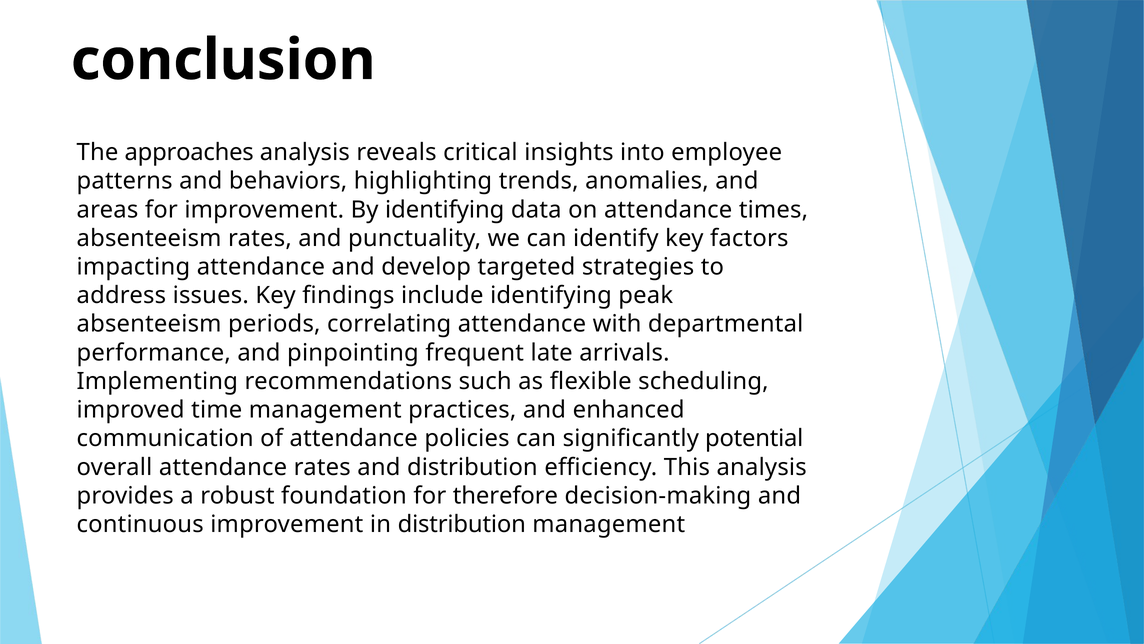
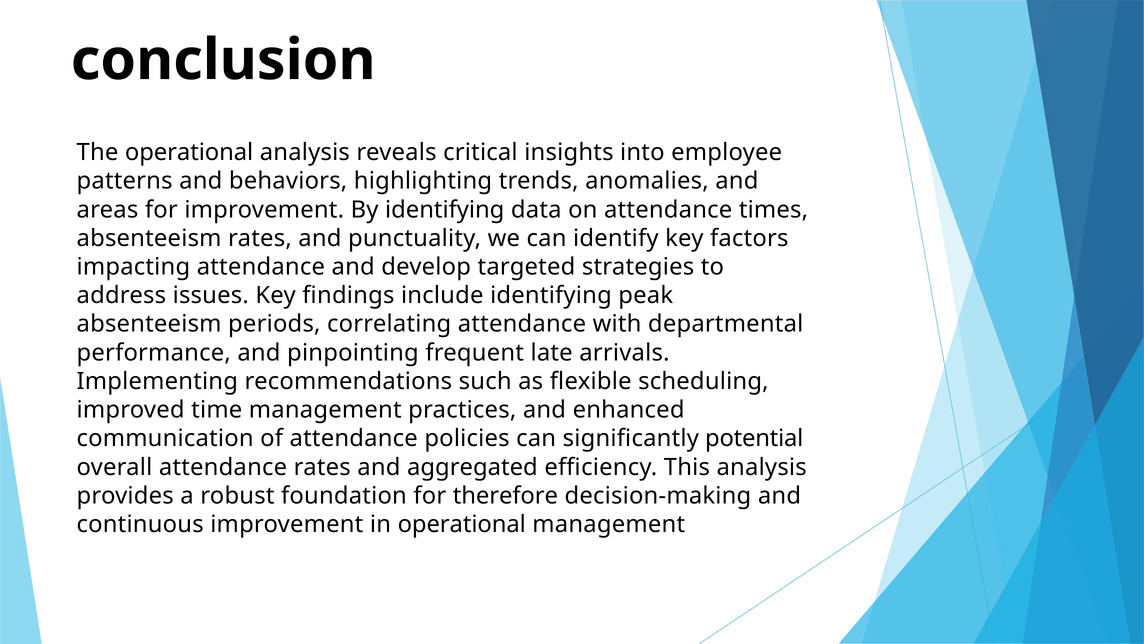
The approaches: approaches -> operational (189, 152)
and distribution: distribution -> aggregated (472, 467)
in distribution: distribution -> operational (462, 524)
